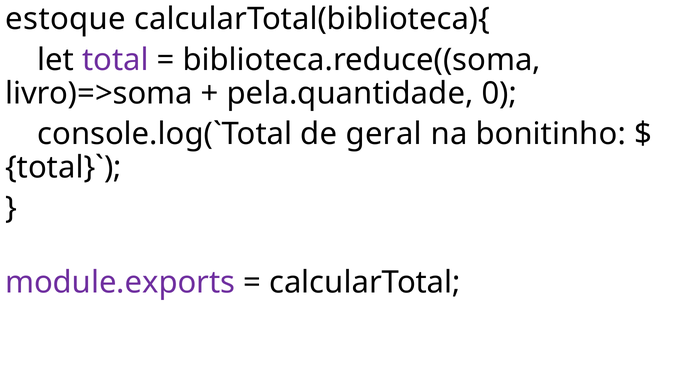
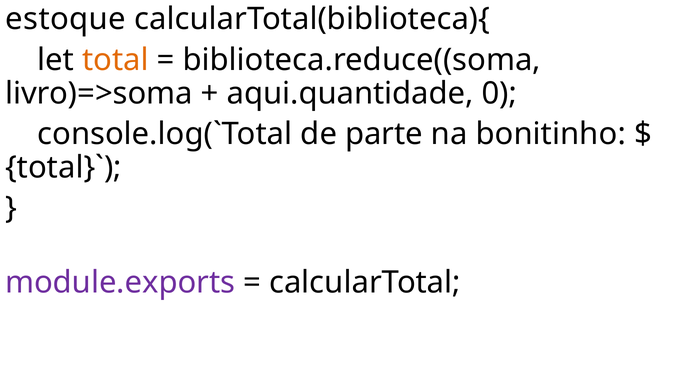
total colour: purple -> orange (115, 60)
pela.quantidade: pela.quantidade -> aqui.quantidade (350, 93)
geral: geral -> parte (384, 134)
